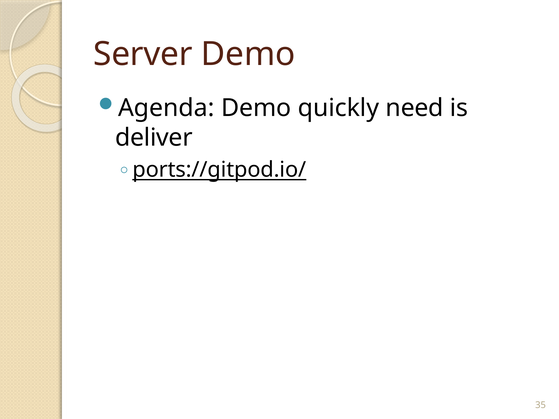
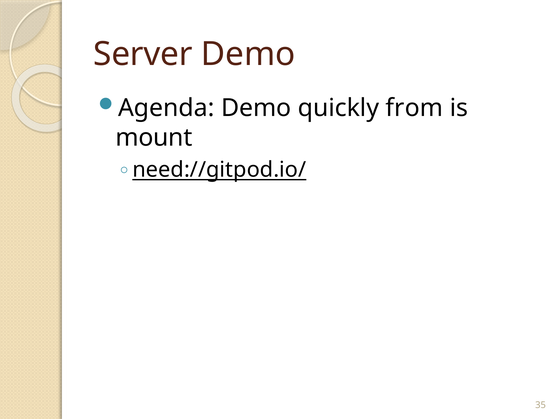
need: need -> from (414, 108)
deliver: deliver -> mount (154, 138)
ports://gitpod.io/: ports://gitpod.io/ -> need://gitpod.io/ (219, 170)
